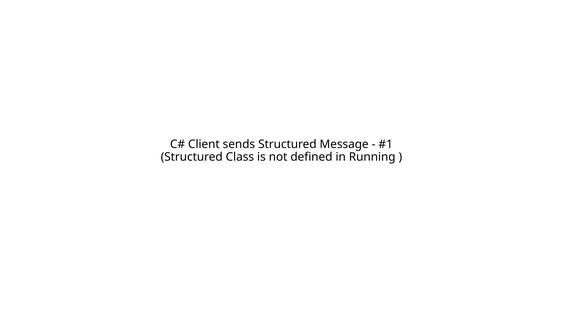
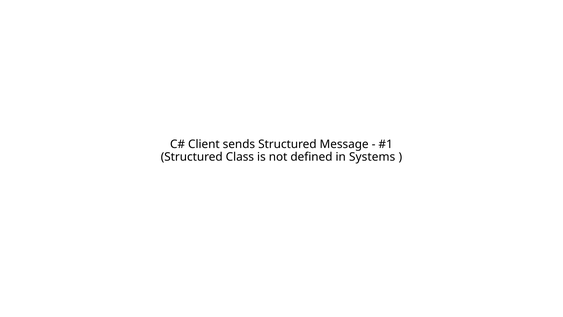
Running: Running -> Systems (372, 157)
